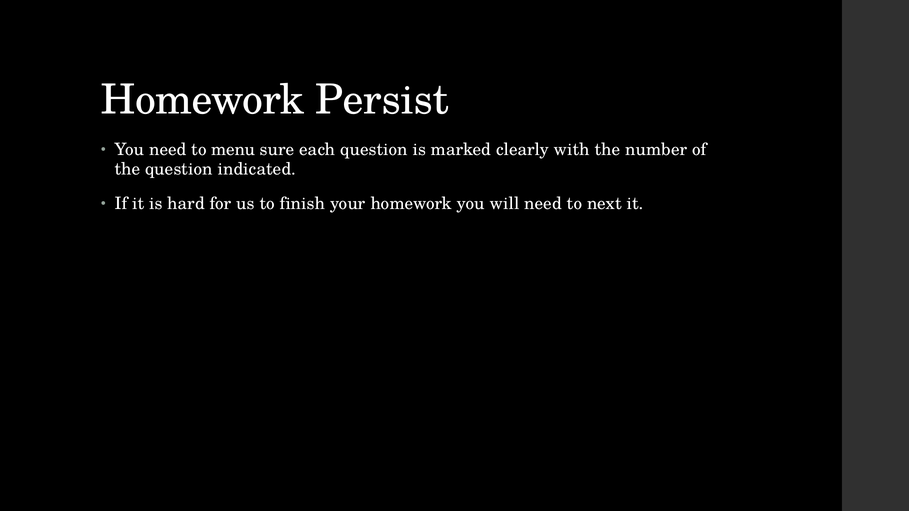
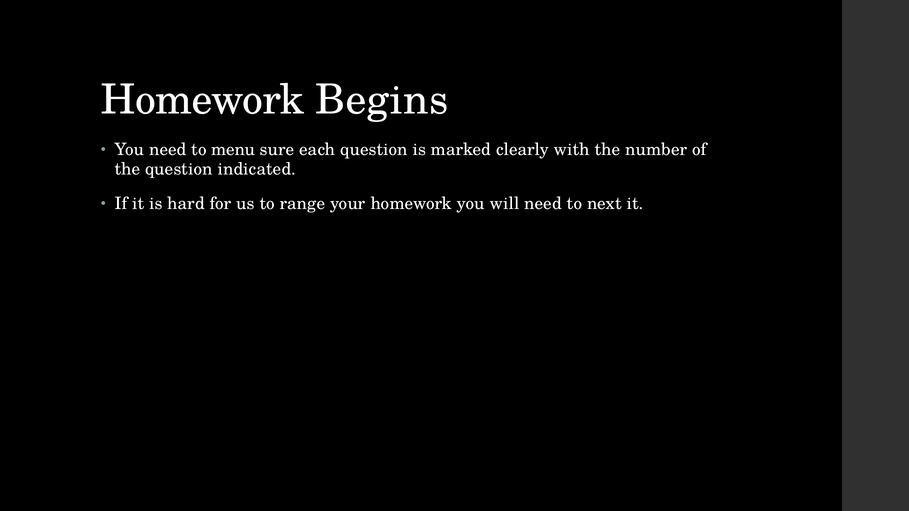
Persist: Persist -> Begins (382, 100)
finish: finish -> range (302, 204)
